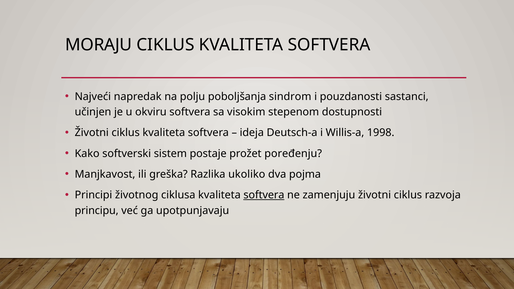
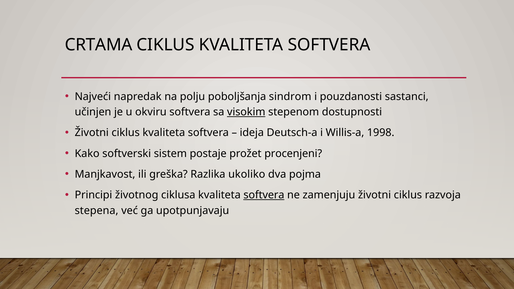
MORAJU: MORAJU -> CRTAMA (99, 45)
visokim underline: none -> present (246, 112)
poređenju: poređenju -> procenjeni (293, 154)
principu: principu -> stepena (97, 211)
